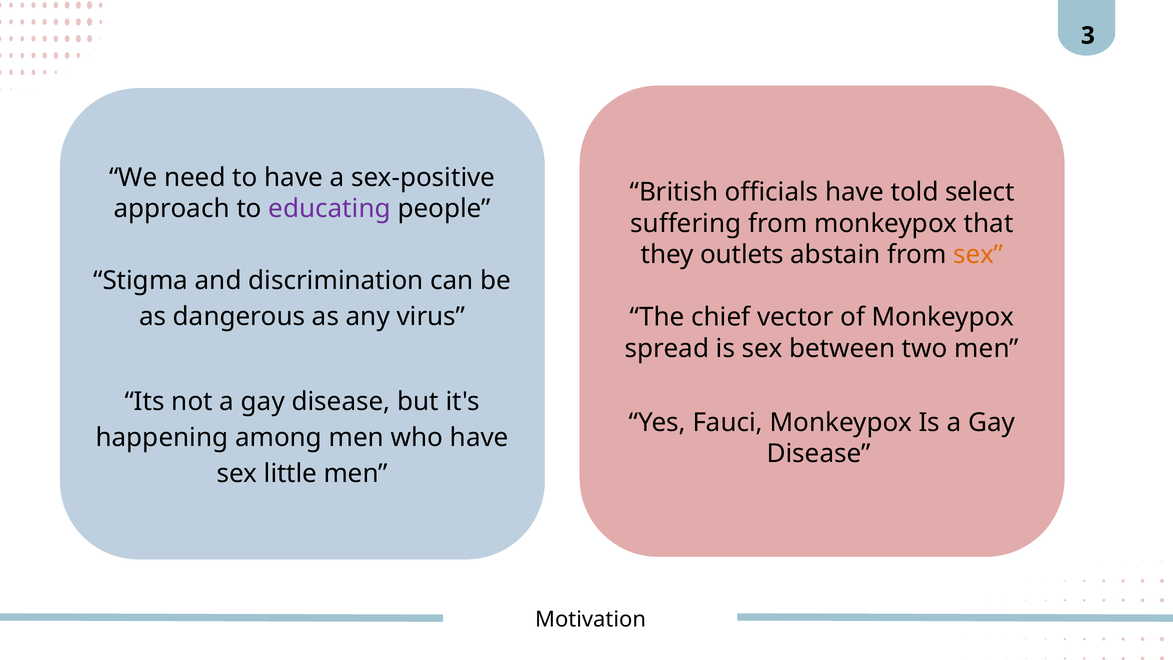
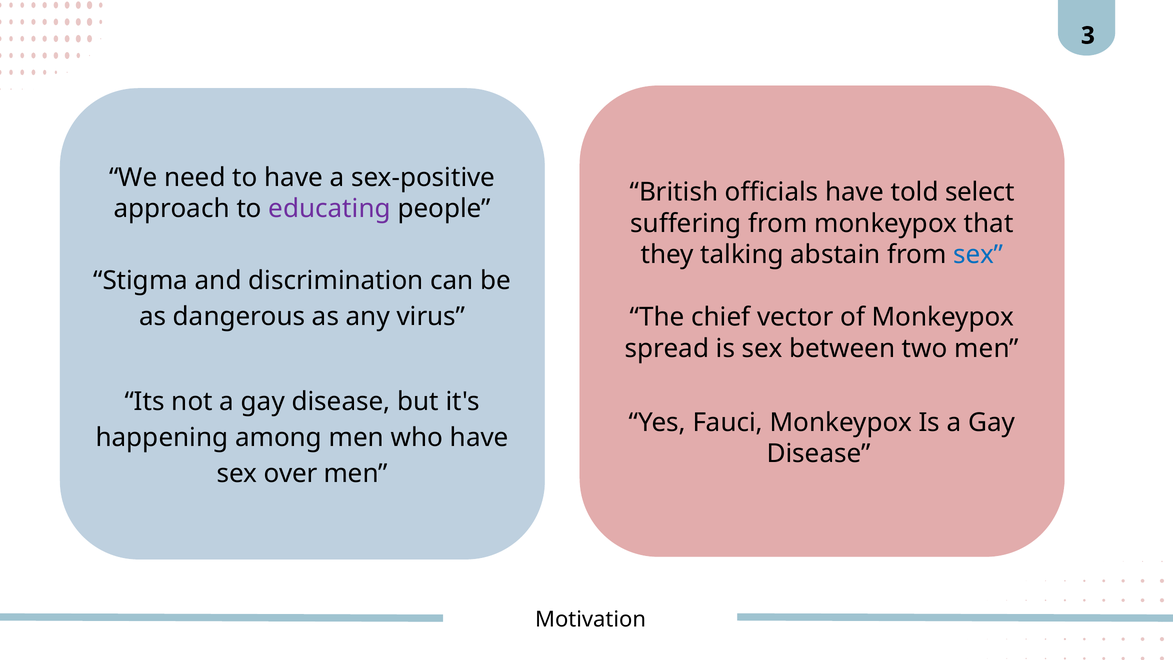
outlets: outlets -> talking (742, 255)
sex colour: orange -> blue (978, 255)
little: little -> over (290, 474)
